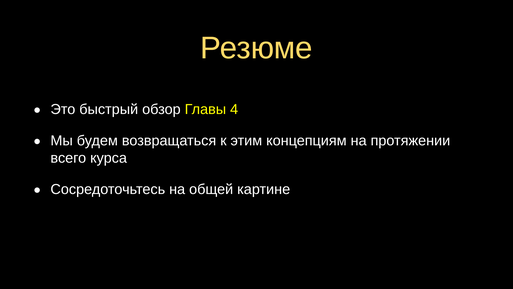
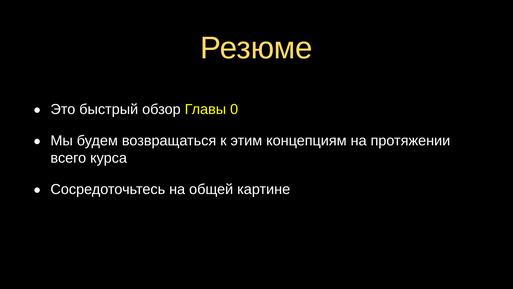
4: 4 -> 0 (234, 109)
